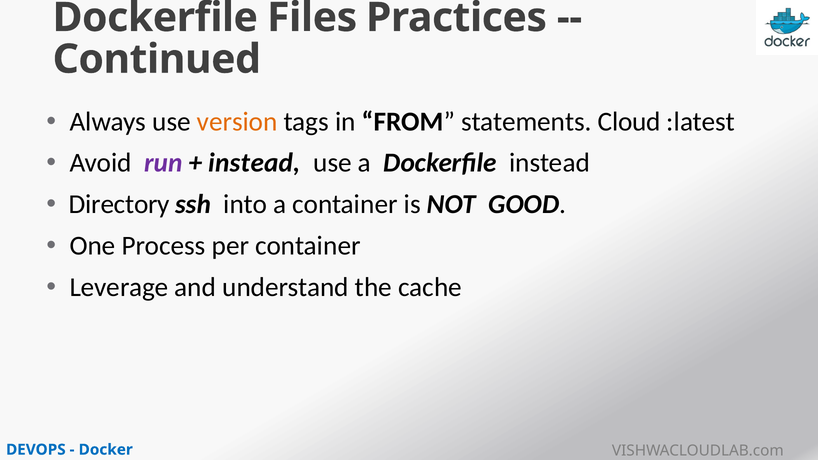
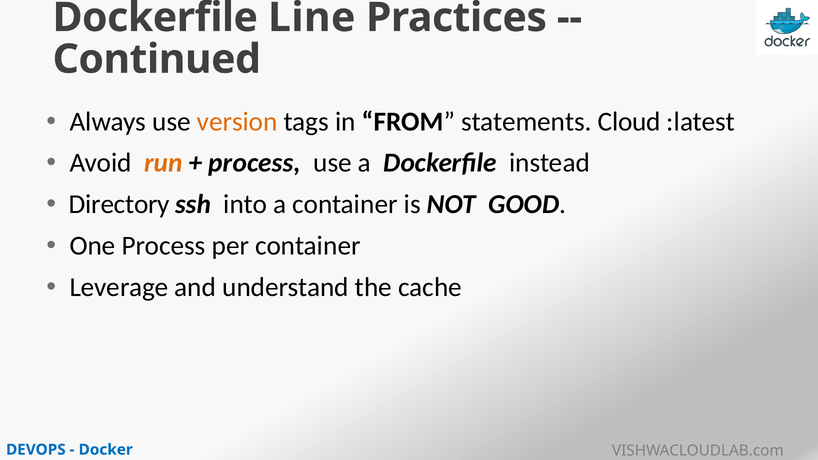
Files: Files -> Line (312, 18)
run colour: purple -> orange (163, 163)
instead: instead -> process (254, 163)
